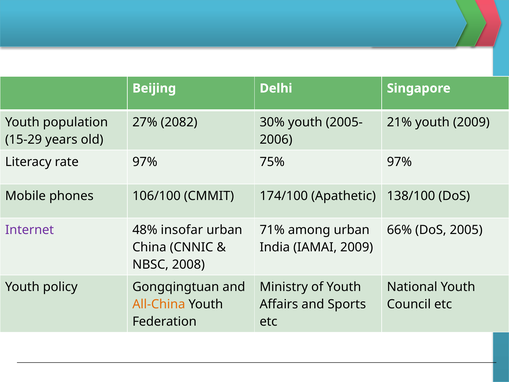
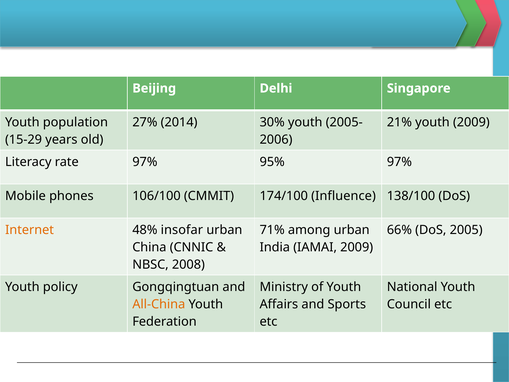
2082: 2082 -> 2014 (179, 122)
75%: 75% -> 95% (272, 162)
Apathetic: Apathetic -> Influence (344, 196)
Internet colour: purple -> orange (29, 230)
